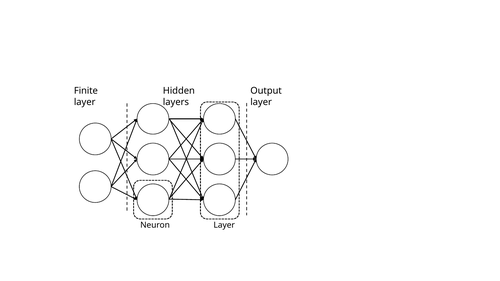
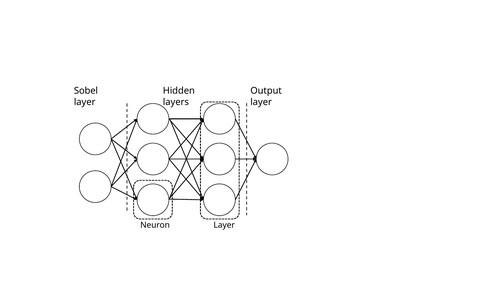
Finite: Finite -> Sobel (86, 91)
